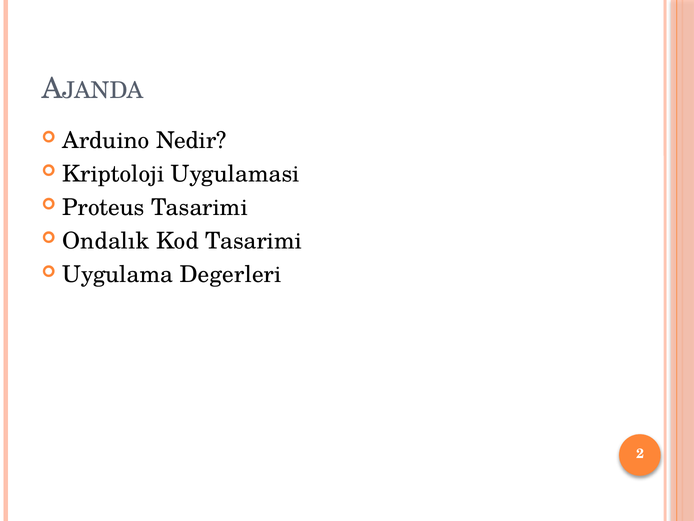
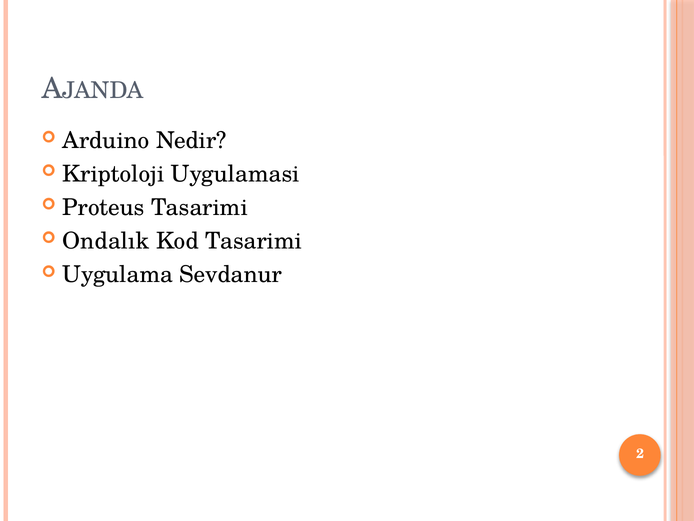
Degerleri: Degerleri -> Sevdanur (231, 275)
